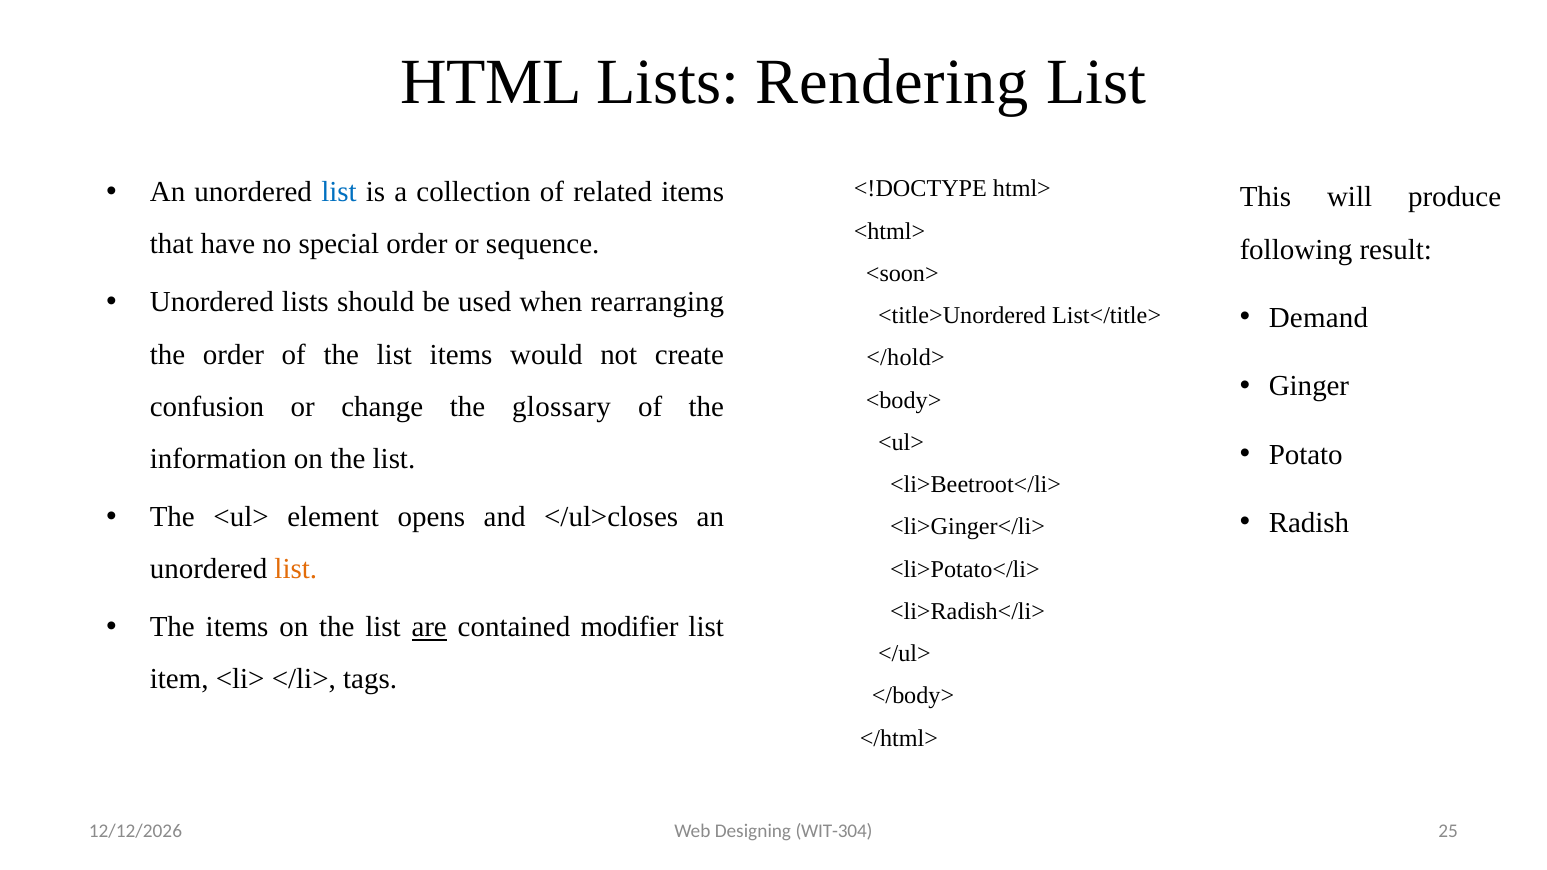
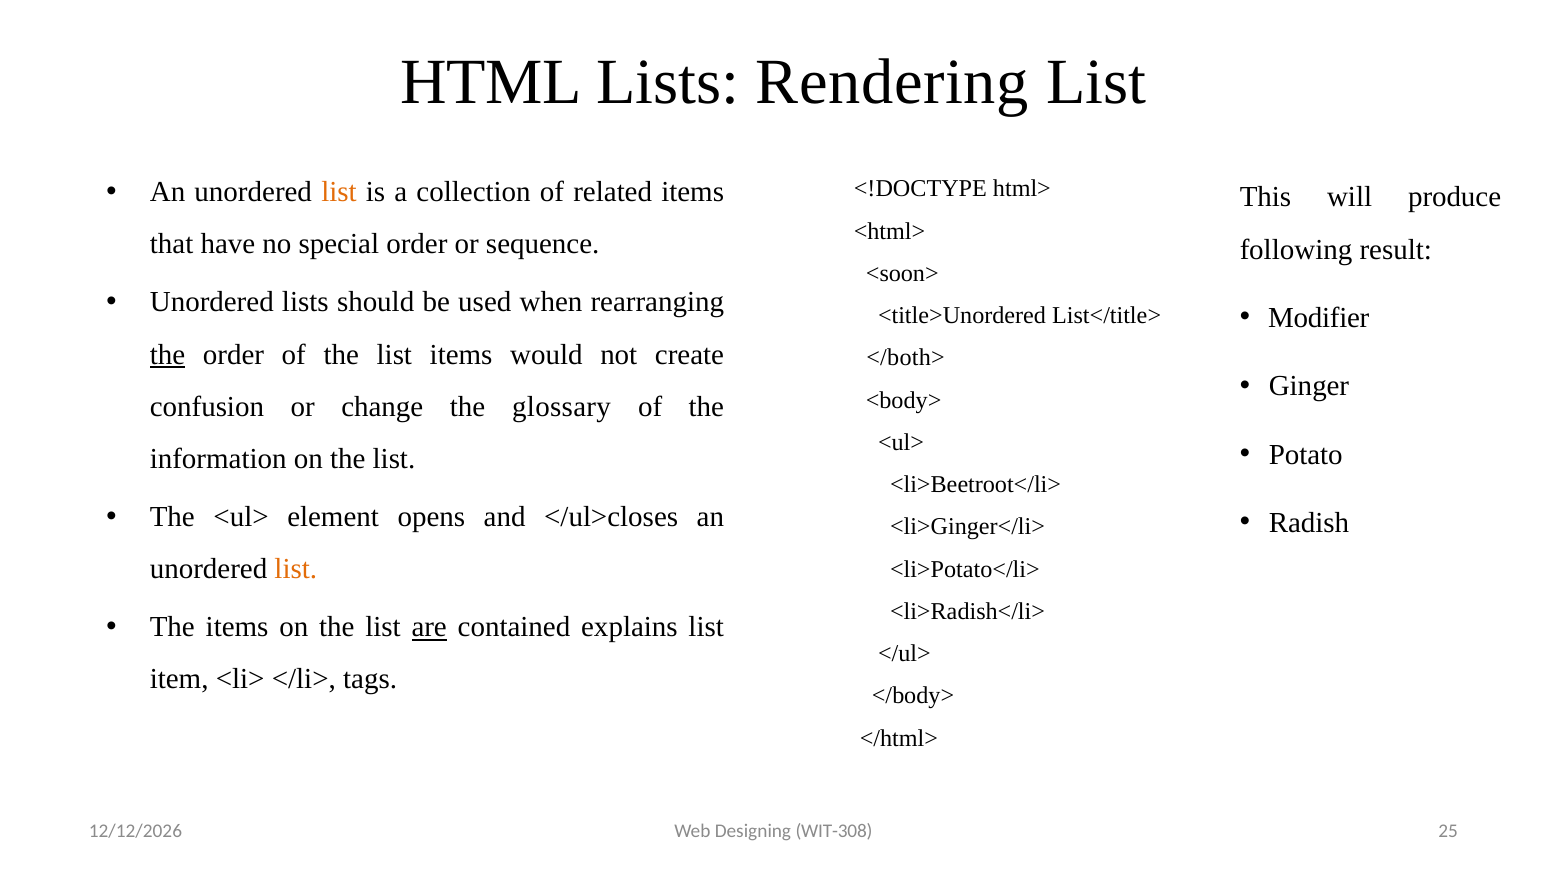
list colour: blue -> orange (339, 192)
Demand: Demand -> Modifier (1319, 318)
the underline: none -> present (168, 355)
</hold>: </hold> -> </both> (906, 358)
modifier: modifier -> explains (629, 627)
WIT-304: WIT-304 -> WIT-308 (834, 831)
